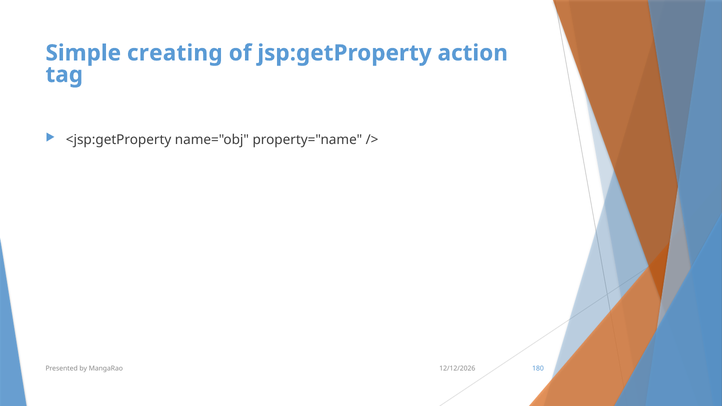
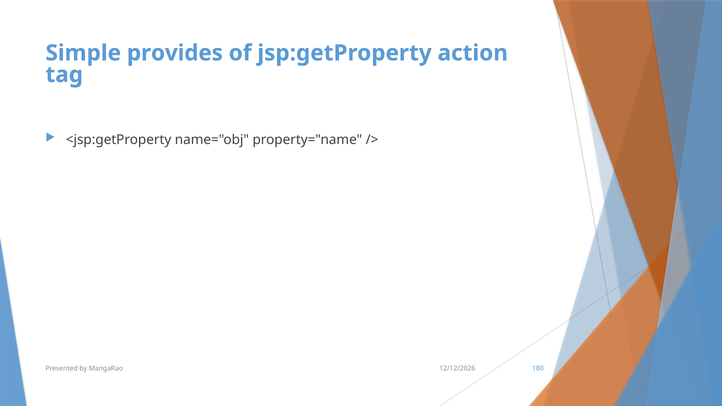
creating: creating -> provides (175, 53)
